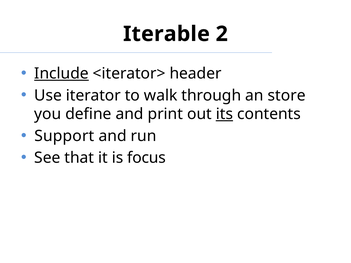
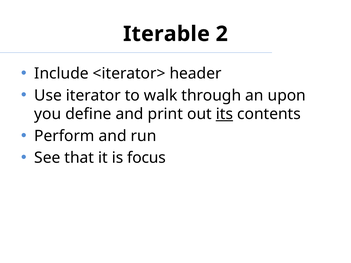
Include underline: present -> none (61, 74)
store: store -> upon (287, 95)
Support: Support -> Perform (64, 136)
